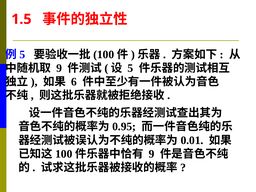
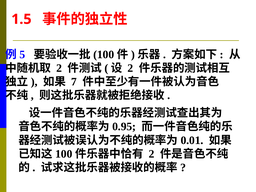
9: 9 -> 2 (59, 68)
5: 5 -> 2 (130, 68)
6: 6 -> 7 (74, 82)
9: 9 -> 2 (152, 154)
